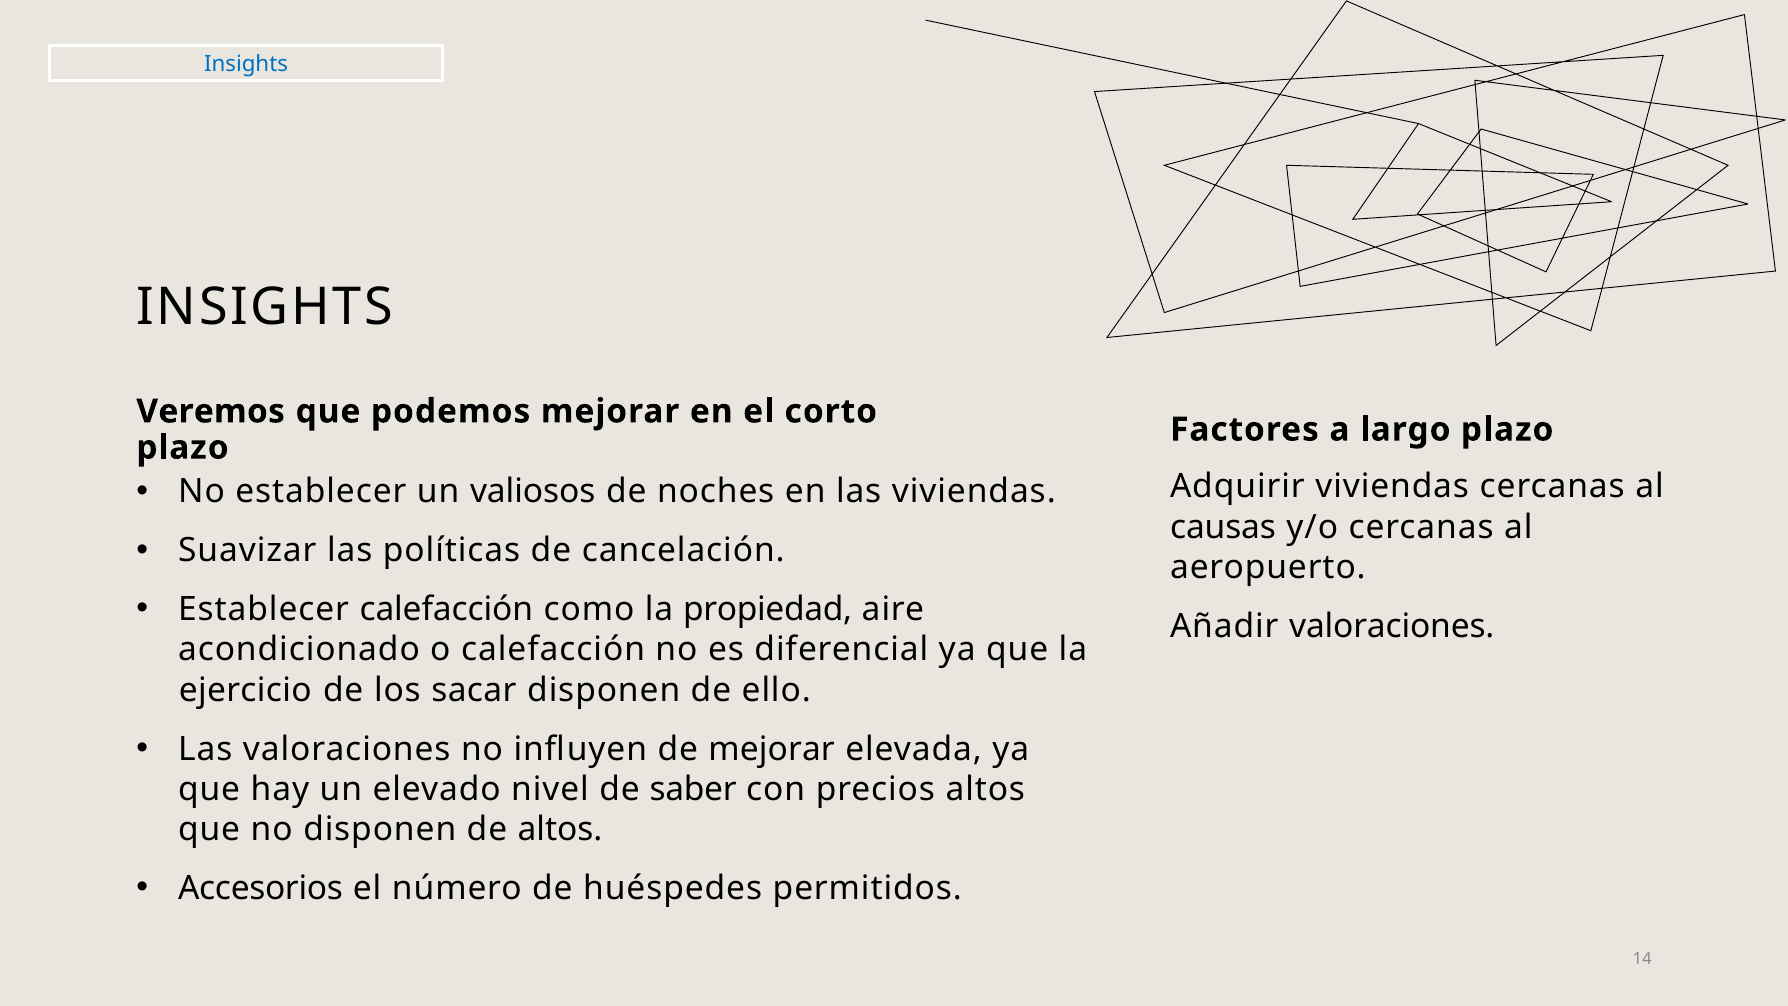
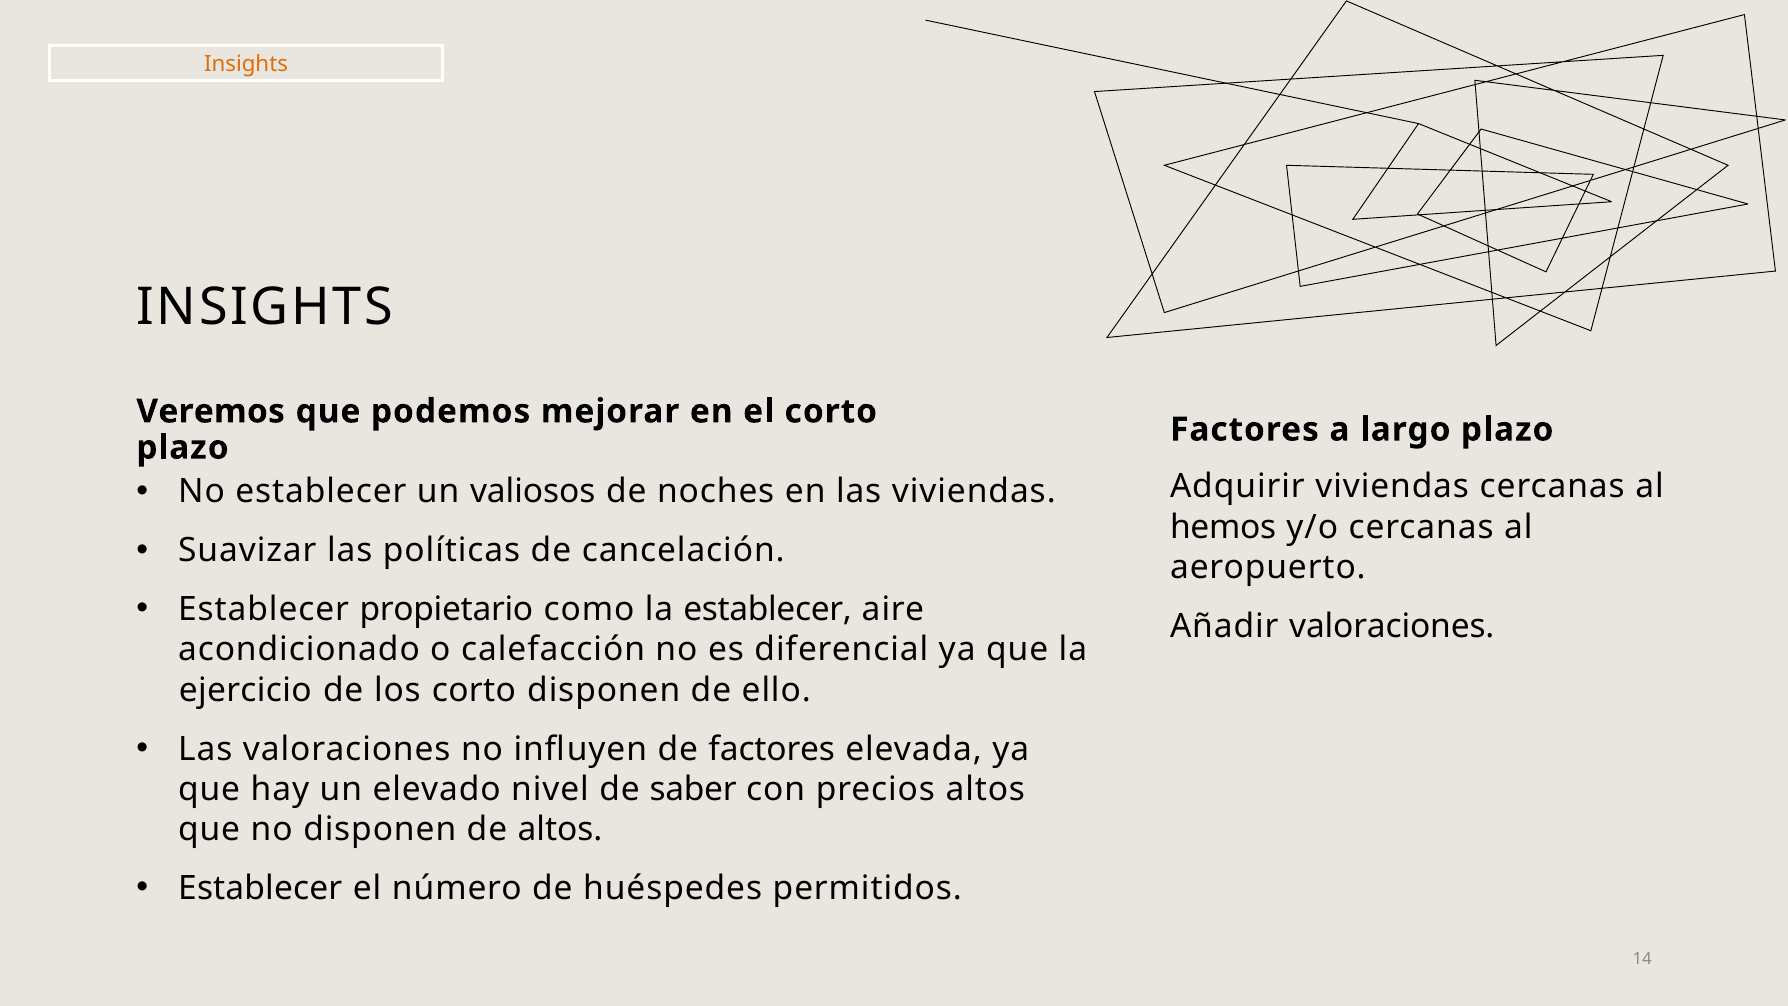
Insights colour: blue -> orange (246, 65)
causas: causas -> hemos (1223, 527)
Establecer calefacción: calefacción -> propietario (446, 609)
la propiedad: propiedad -> establecer (768, 609)
los sacar: sacar -> corto (474, 690)
de mejorar: mejorar -> factores (772, 749)
Accesorios: Accesorios -> Establecer (260, 888)
